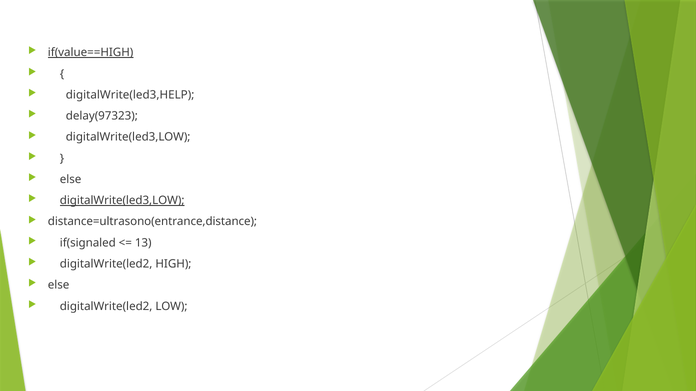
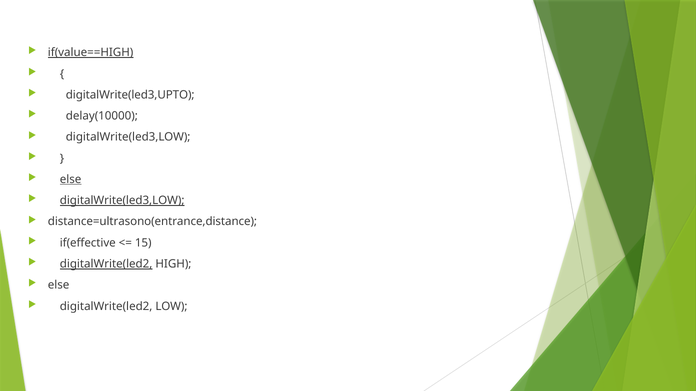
digitalWrite(led3,HELP: digitalWrite(led3,HELP -> digitalWrite(led3,UPTO (130, 95)
delay(97323: delay(97323 -> delay(10000 (102, 116)
else underline: none -> present (71, 180)
if(signaled: if(signaled -> if(effective (88, 243)
13: 13 -> 15 (143, 243)
digitalWrite(led2 underline: none -> present (106, 264)
